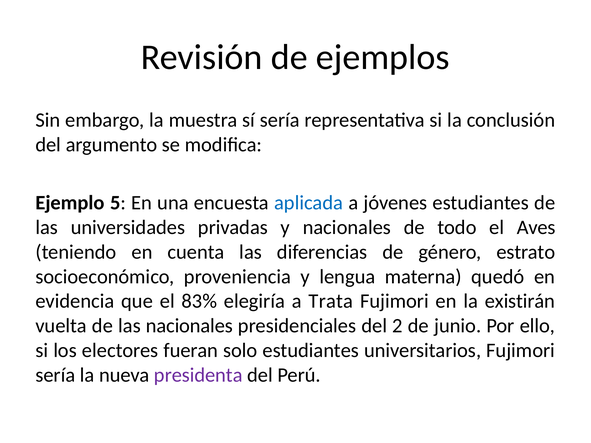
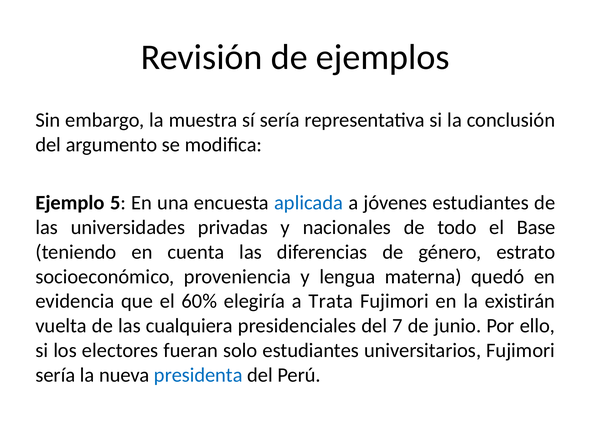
Aves: Aves -> Base (536, 228)
83%: 83% -> 60% (199, 301)
las nacionales: nacionales -> cualquiera (189, 326)
2: 2 -> 7 (398, 326)
presidenta colour: purple -> blue (198, 375)
